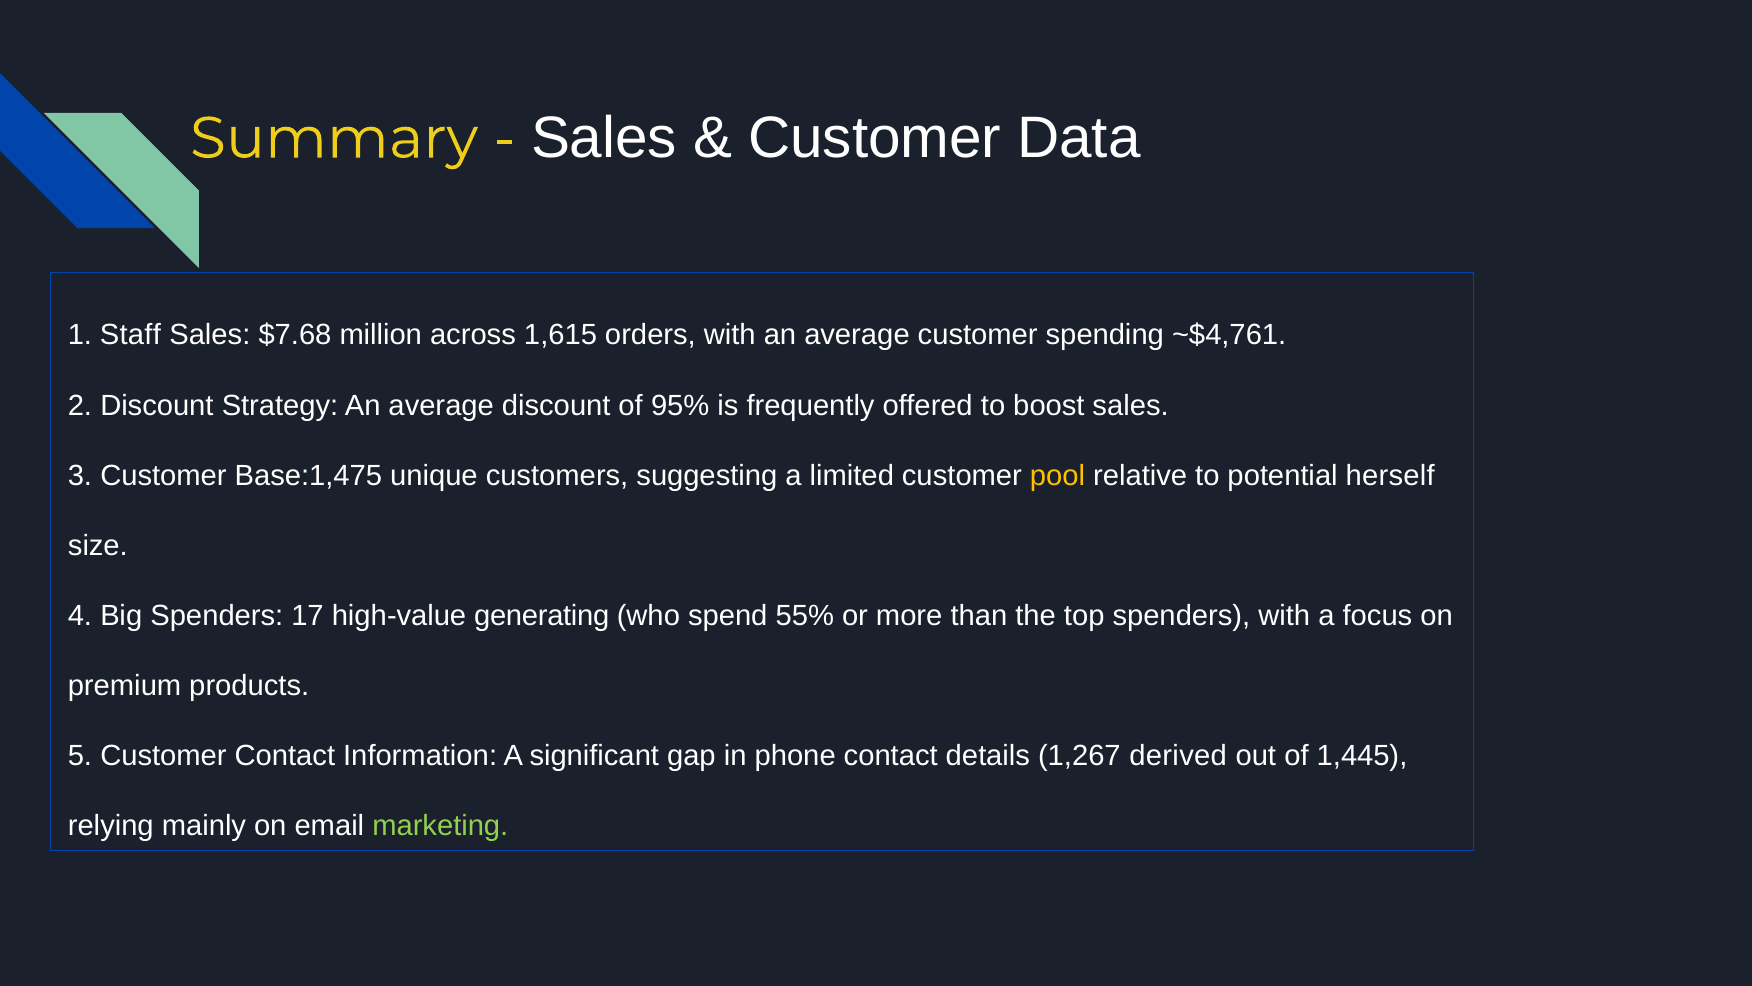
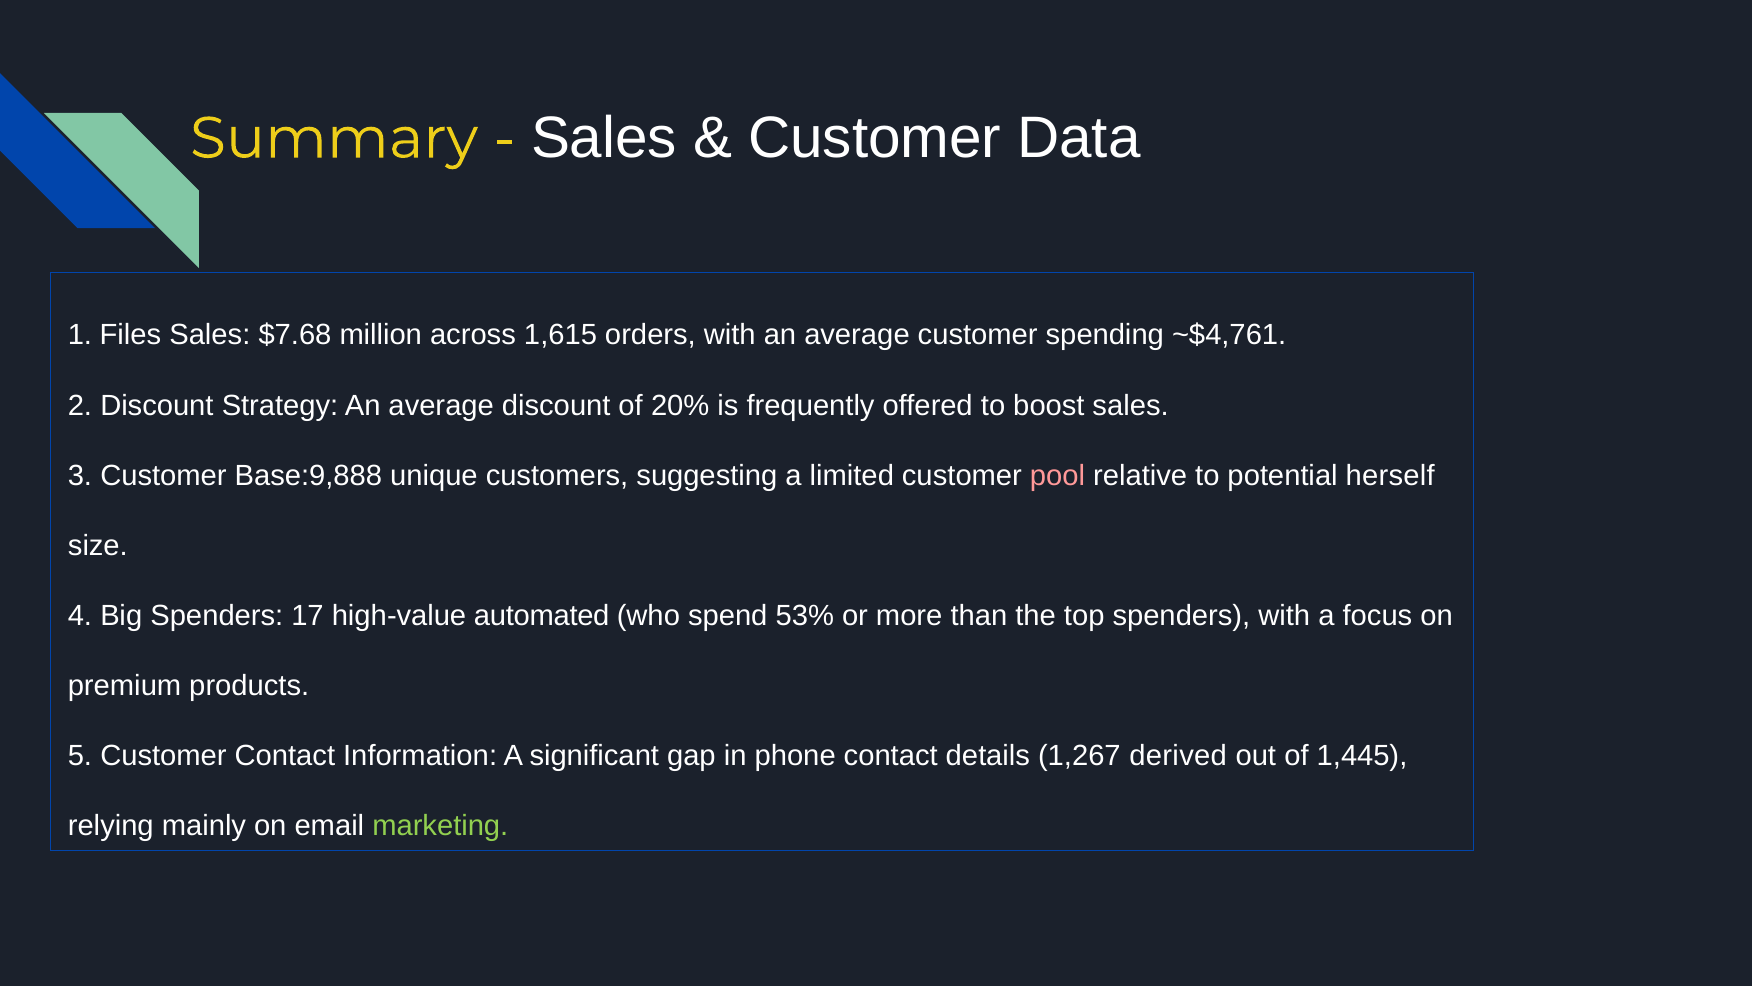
Staff: Staff -> Files (130, 335)
95%: 95% -> 20% (680, 405)
Base:1,475: Base:1,475 -> Base:9,888 (308, 475)
pool colour: yellow -> pink (1057, 475)
generating: generating -> automated (542, 615)
55%: 55% -> 53% (805, 615)
